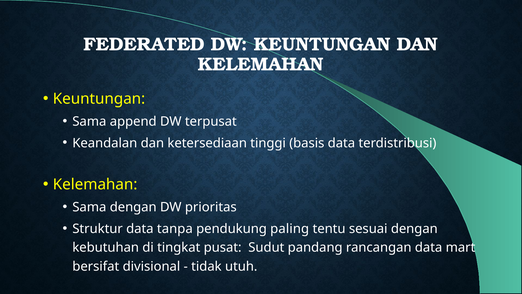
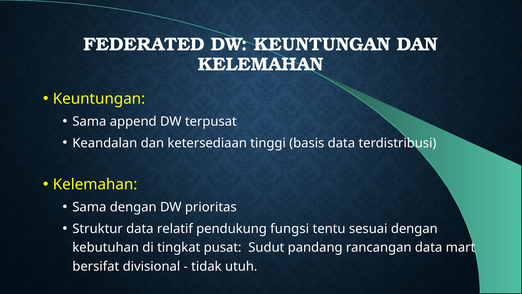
tanpa: tanpa -> relatif (175, 228)
paling: paling -> fungsi (290, 228)
